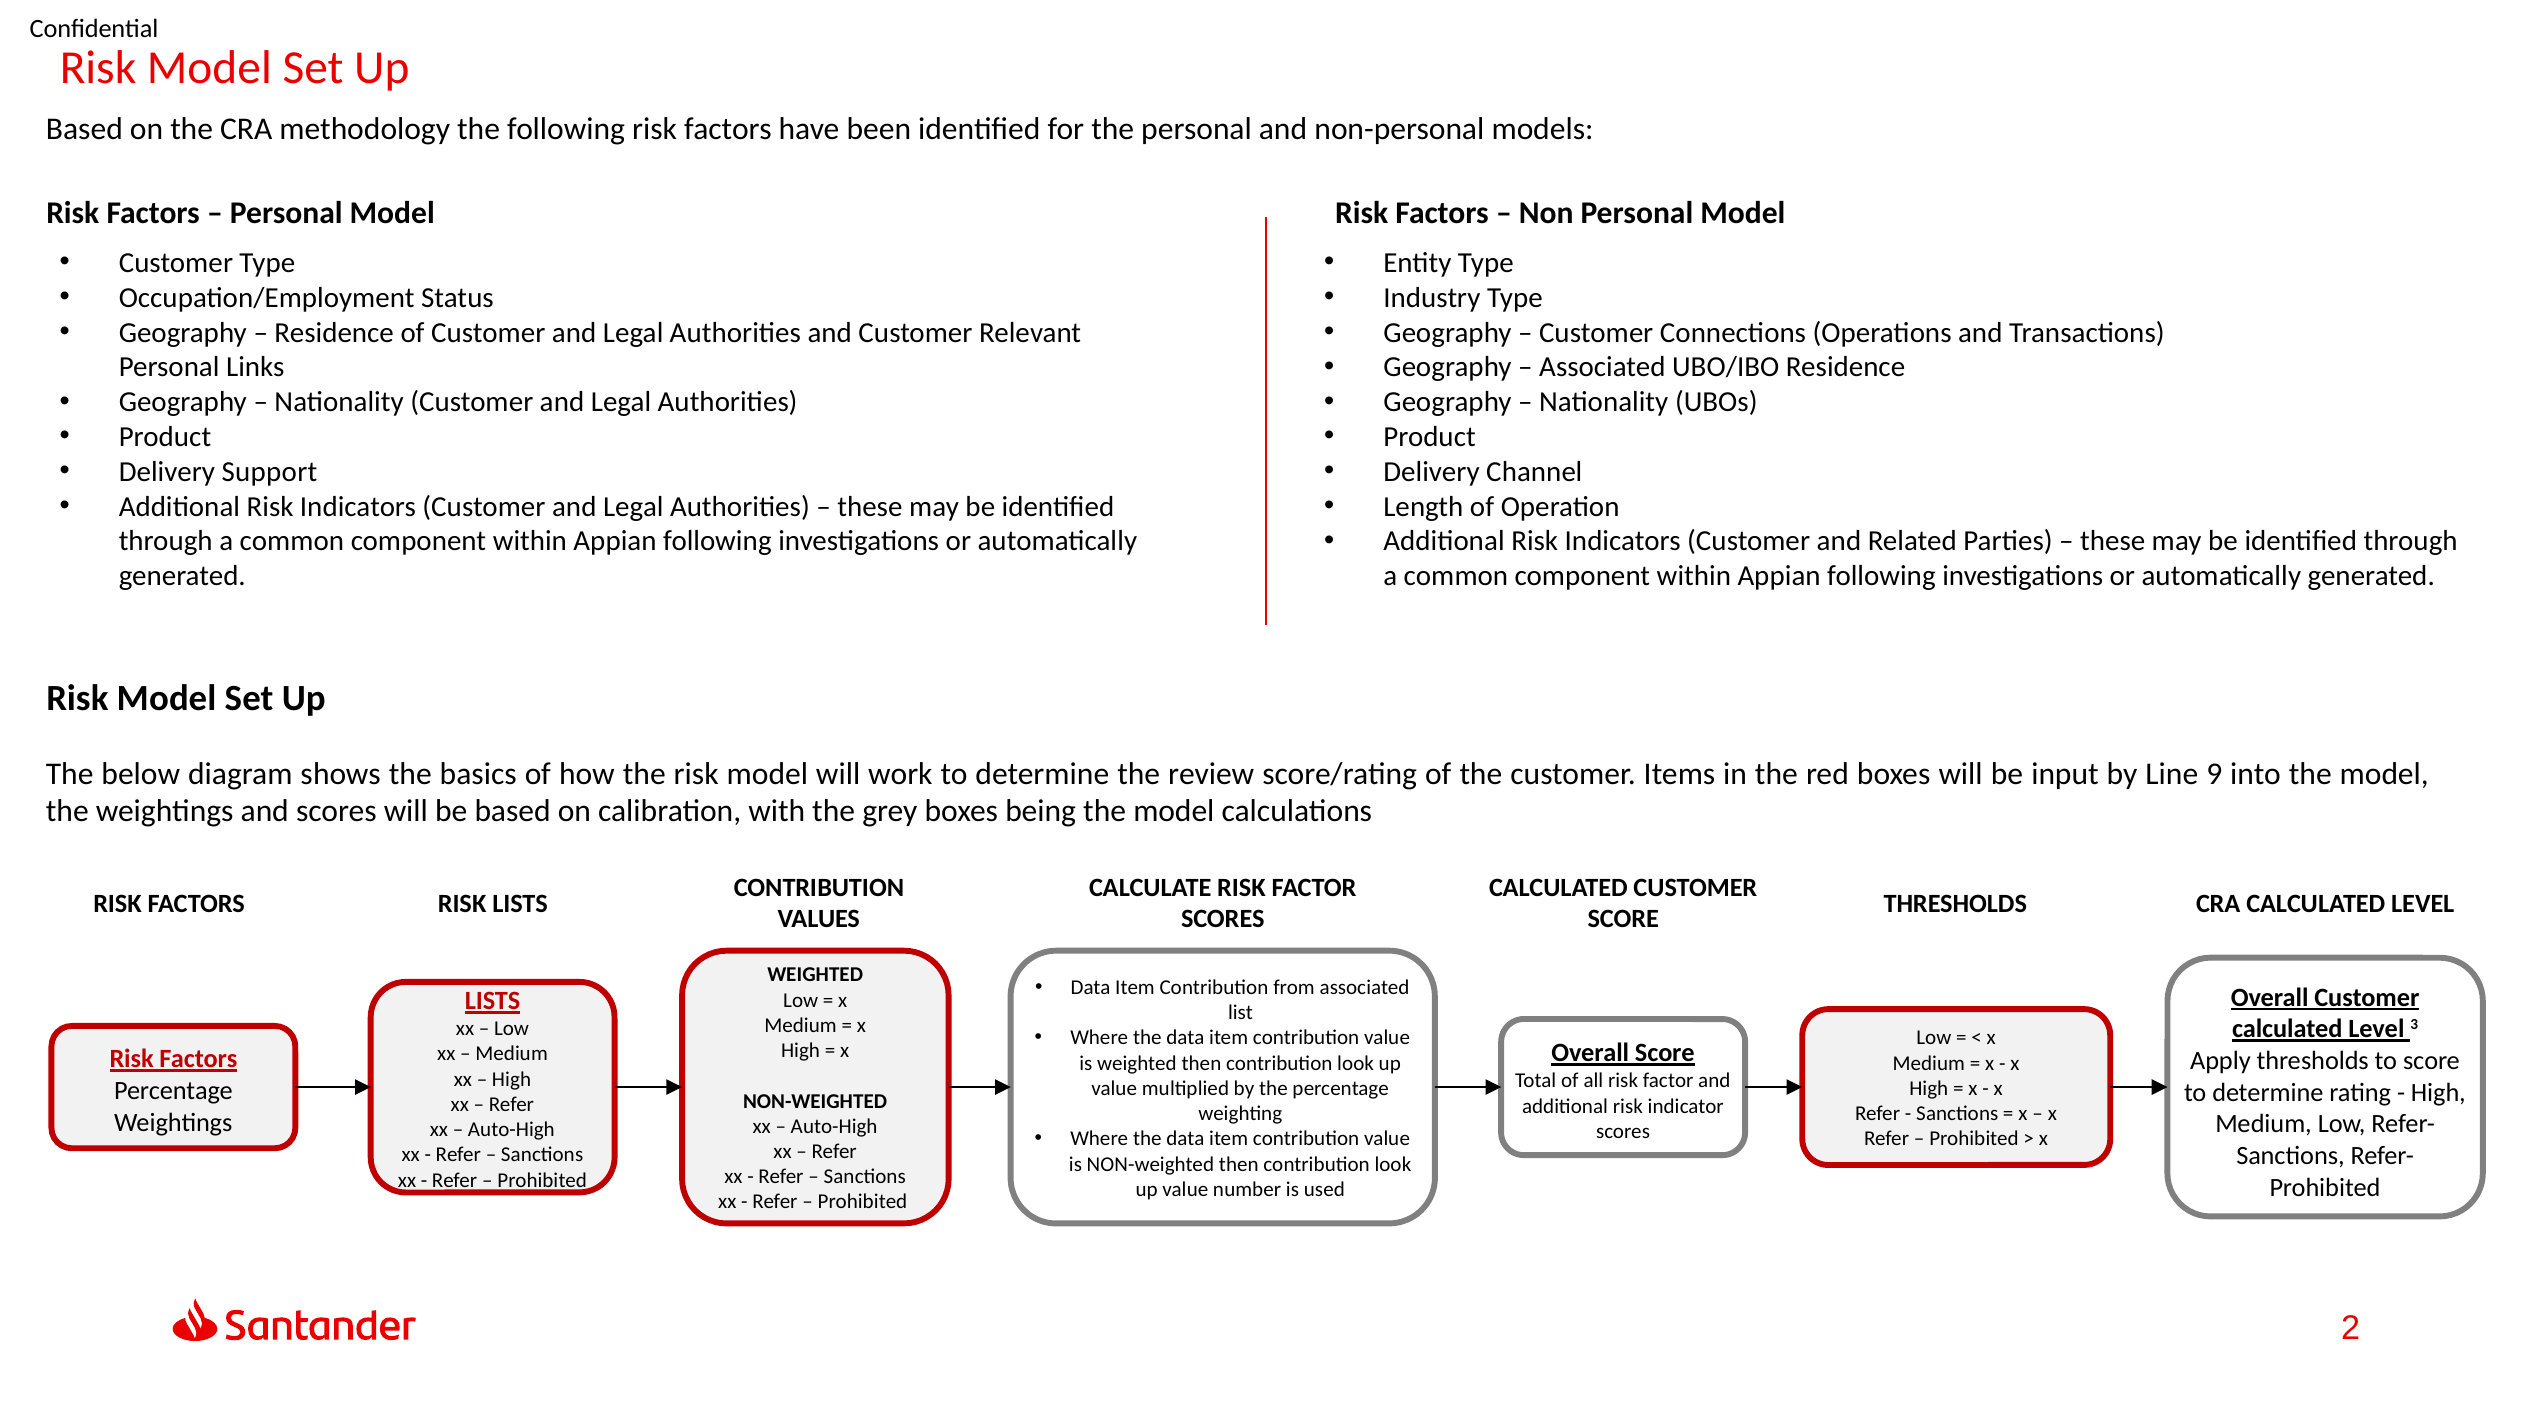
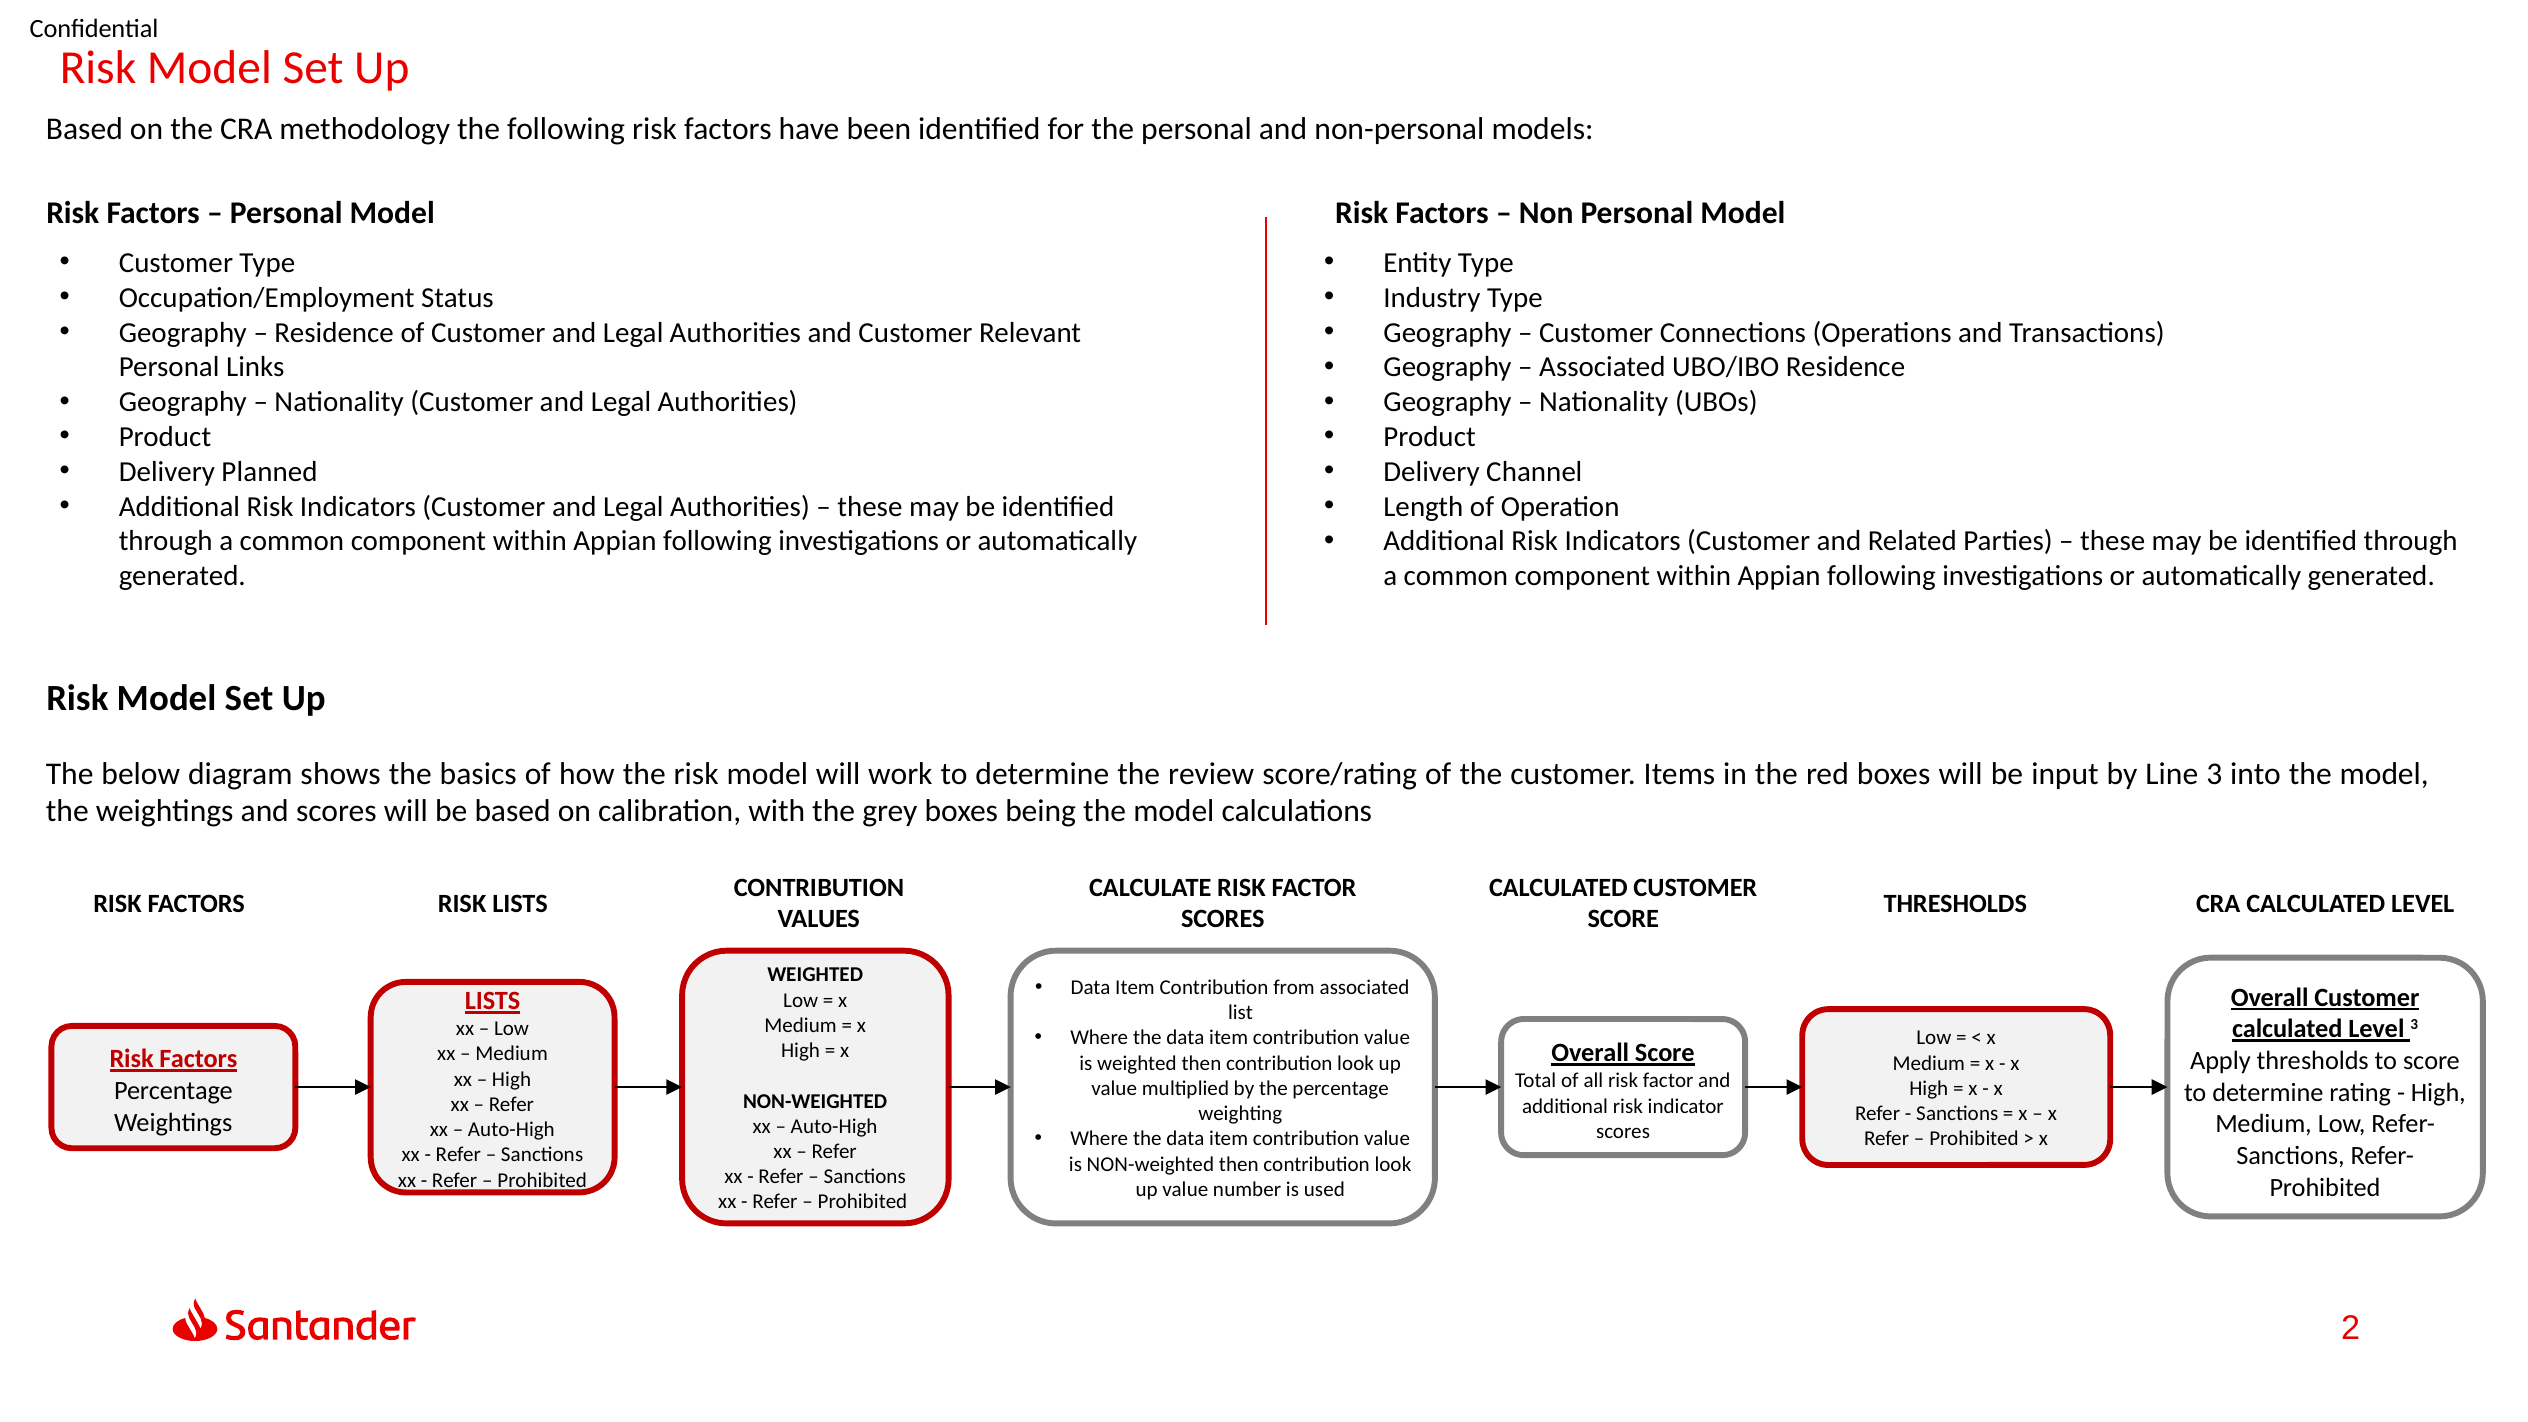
Support: Support -> Planned (270, 472)
Line 9: 9 -> 3 (2214, 774)
